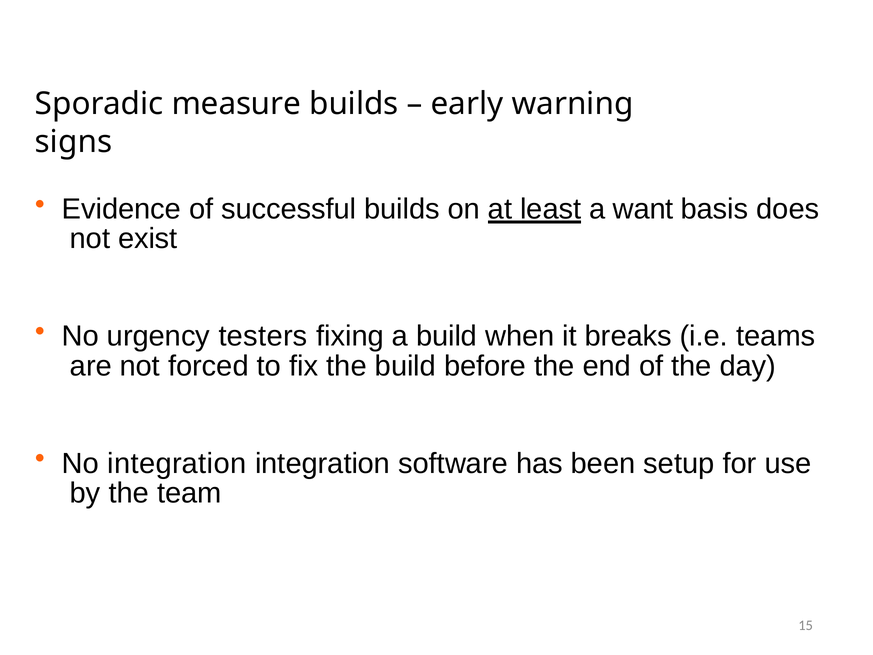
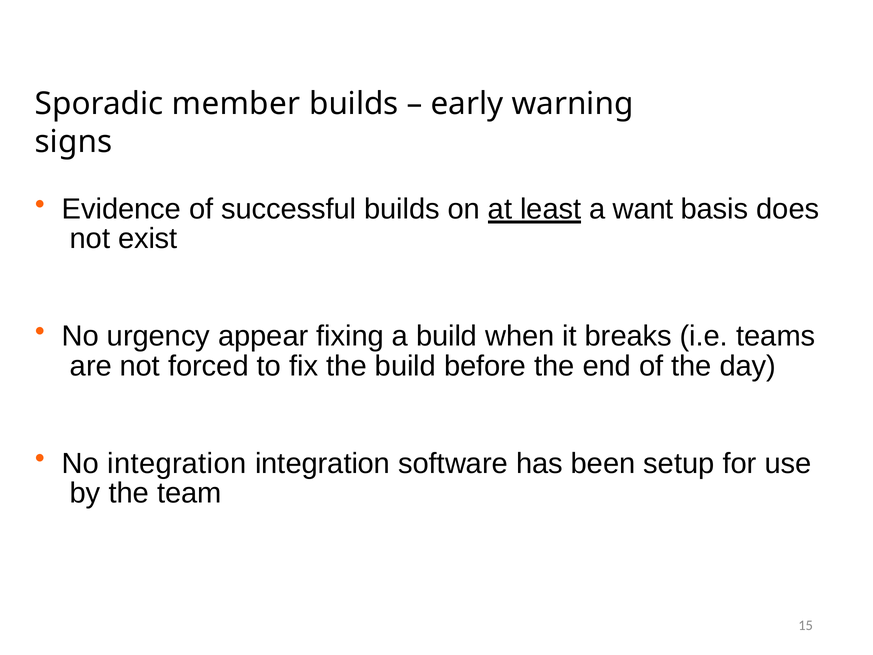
measure: measure -> member (236, 104)
testers: testers -> appear (263, 336)
